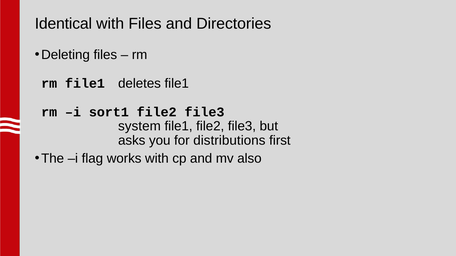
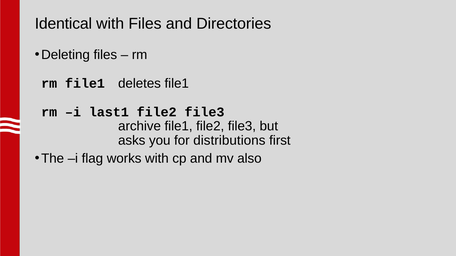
sort1: sort1 -> last1 (109, 112)
system: system -> archive (140, 127)
